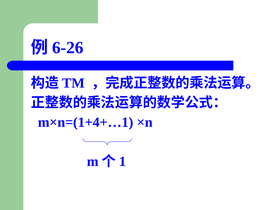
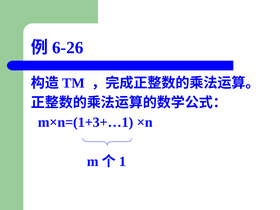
m×n=(1+4+…1: m×n=(1+4+…1 -> m×n=(1+3+…1 (86, 122)
